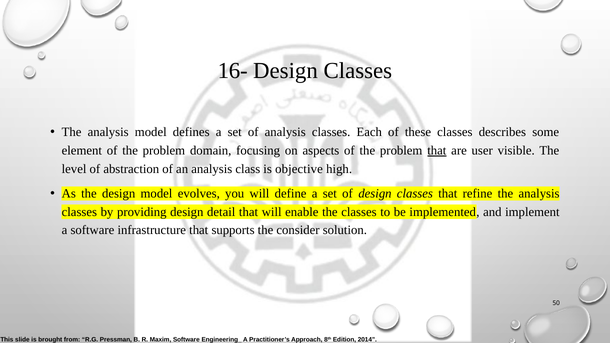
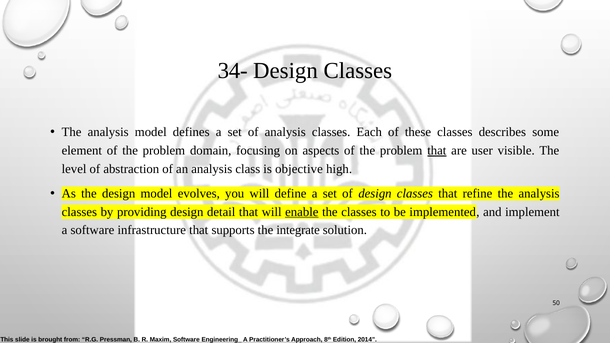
16-: 16- -> 34- (233, 71)
enable underline: none -> present (302, 212)
consider: consider -> integrate (298, 230)
